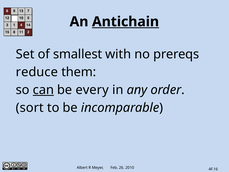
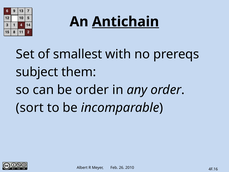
reduce: reduce -> subject (37, 72)
can underline: present -> none (43, 90)
be every: every -> order (92, 90)
